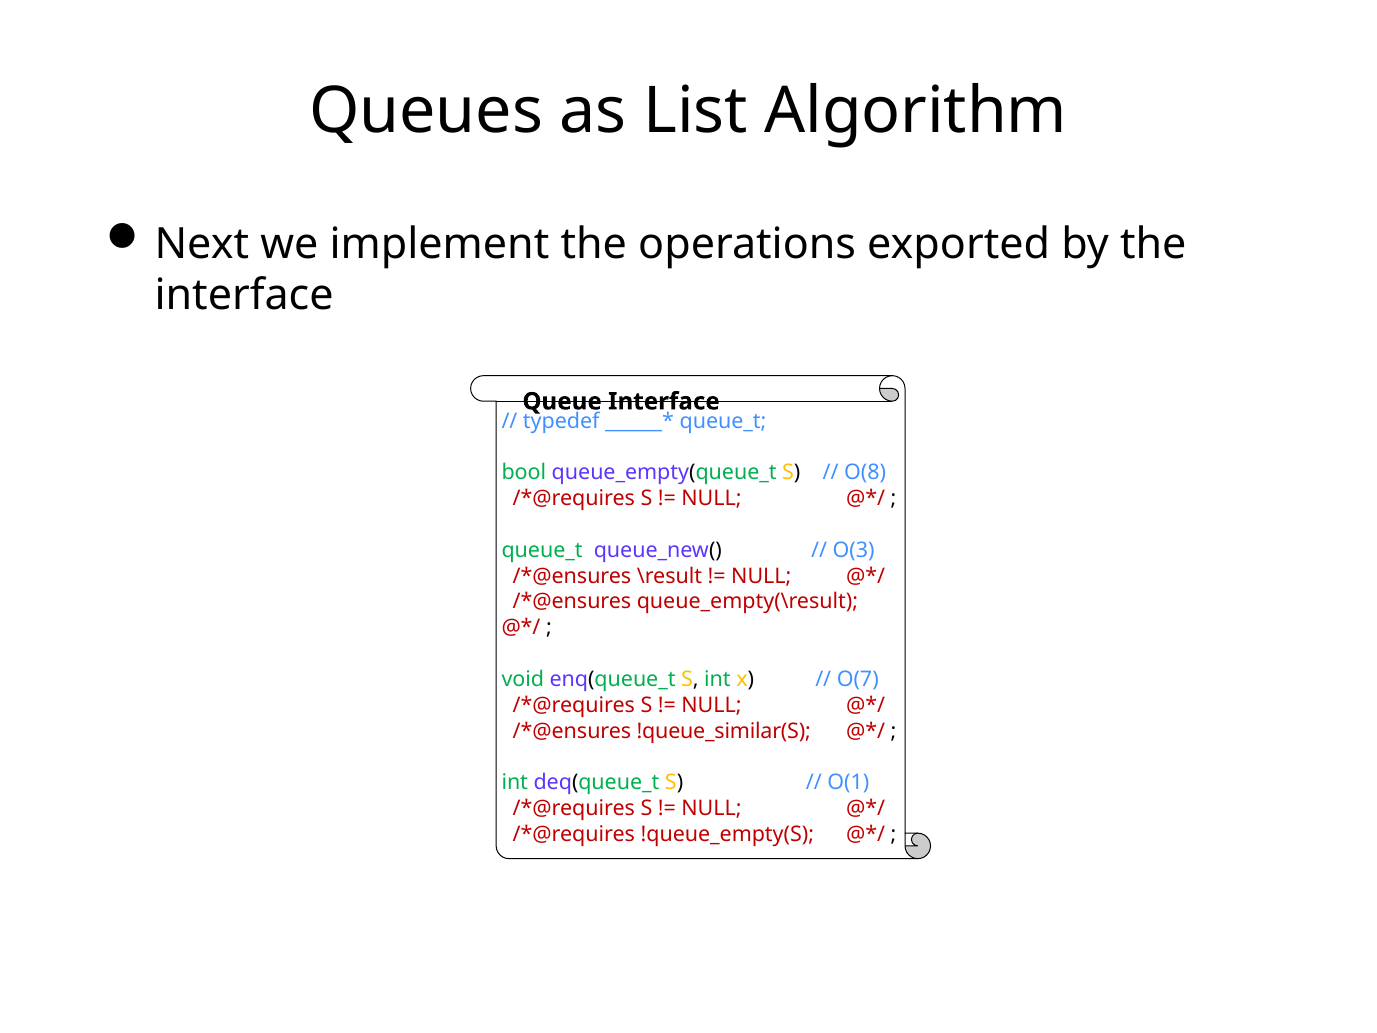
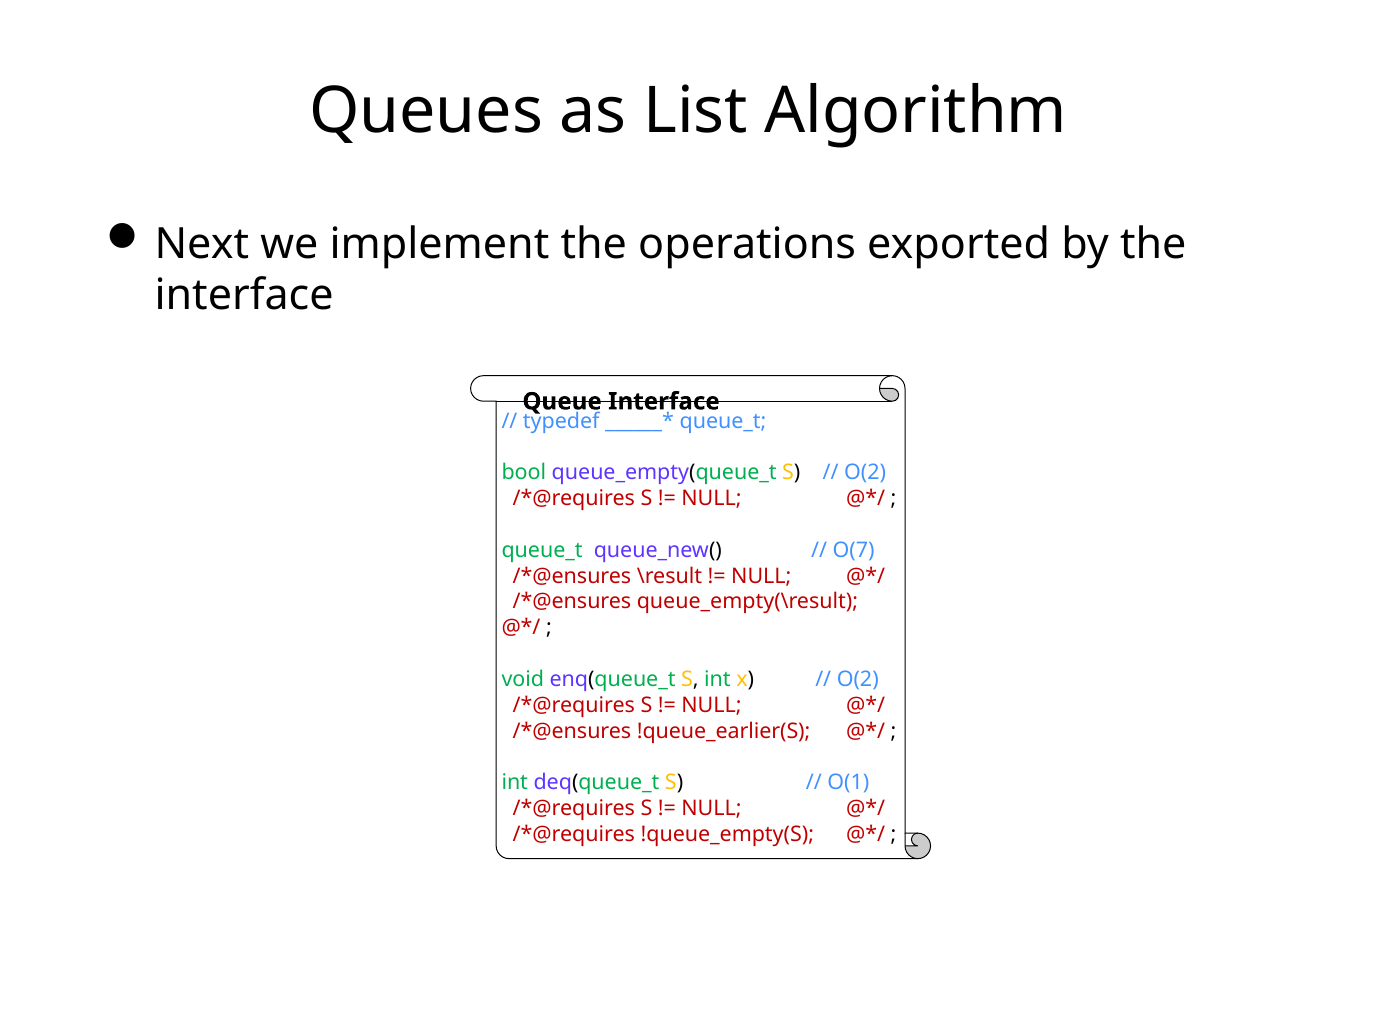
O(8: O(8 -> O(2 (865, 473)
O(3: O(3 -> O(7 (854, 550)
O(7: O(7 -> O(2 (858, 679)
!queue_similar(S: !queue_similar(S -> !queue_earlier(S (724, 731)
